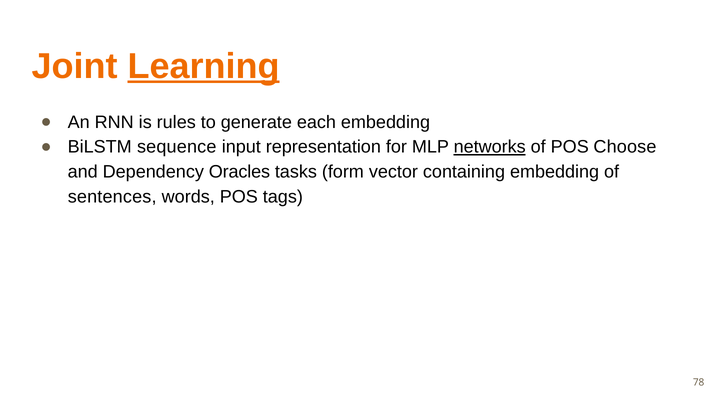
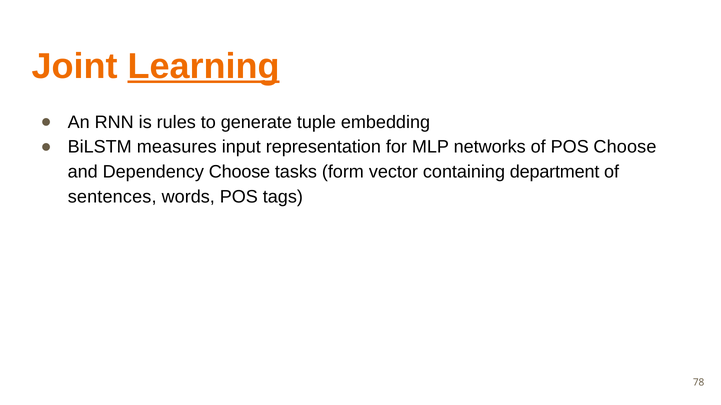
each: each -> tuple (316, 122)
sequence: sequence -> measures (177, 147)
networks underline: present -> none (490, 147)
Dependency Oracles: Oracles -> Choose (239, 172)
containing embedding: embedding -> department (555, 172)
